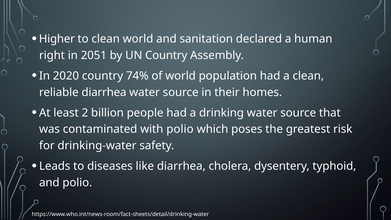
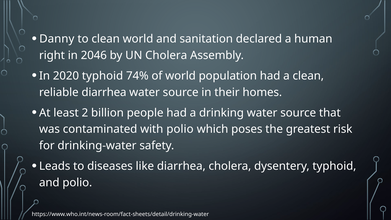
Higher: Higher -> Danny (57, 39)
2051: 2051 -> 2046 (94, 55)
UN Country: Country -> Cholera (166, 55)
2020 country: country -> typhoid (103, 76)
